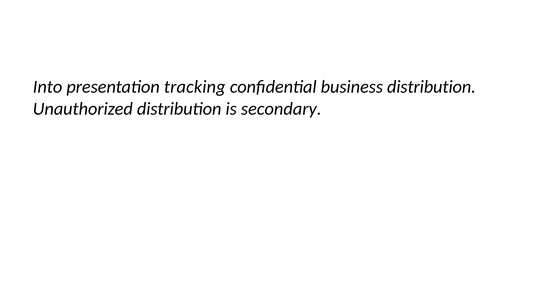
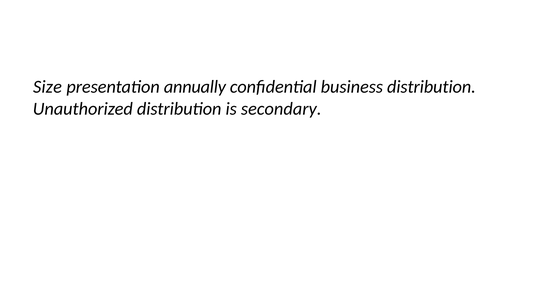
Into: Into -> Size (47, 87)
tracking: tracking -> annually (195, 87)
